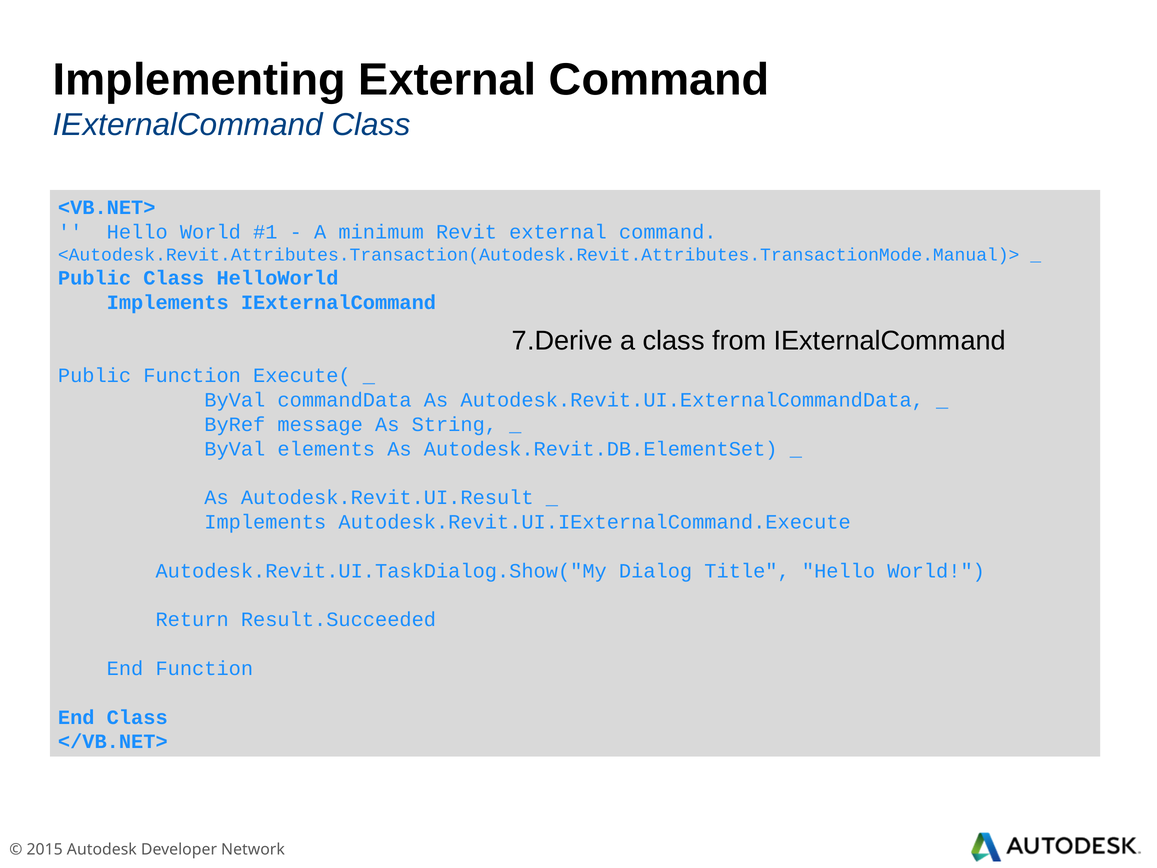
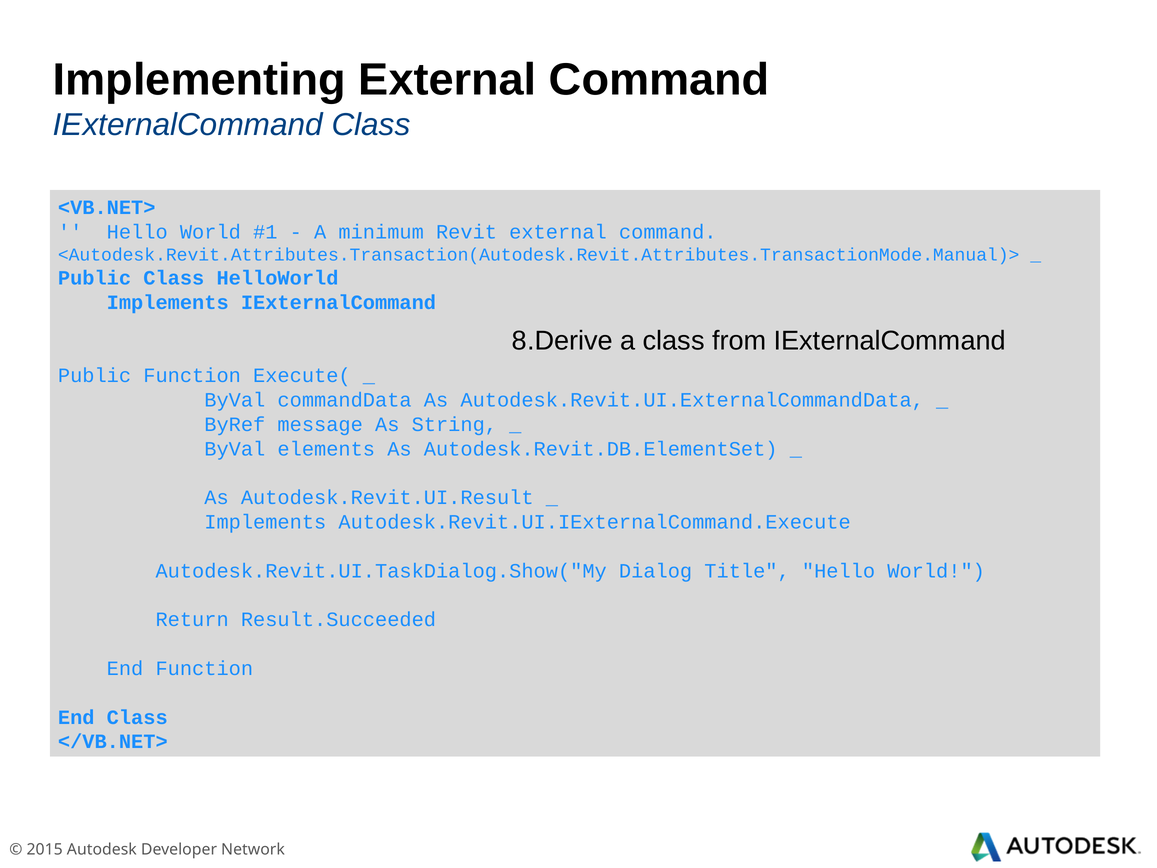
7.Derive: 7.Derive -> 8.Derive (562, 341)
